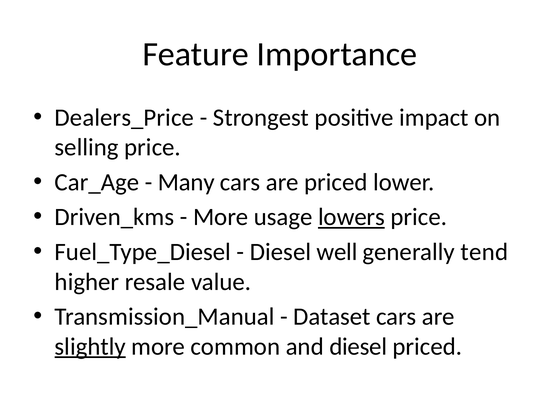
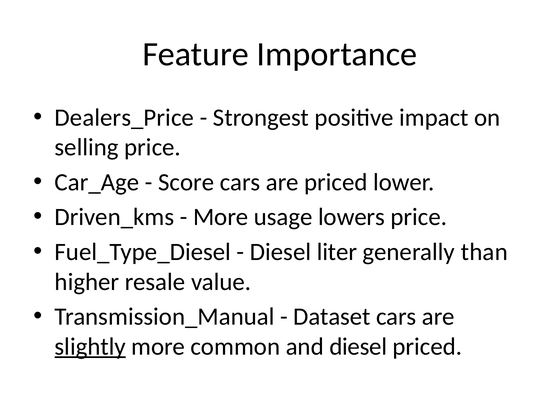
Many: Many -> Score (186, 182)
lowers underline: present -> none (351, 217)
well: well -> liter (337, 252)
tend: tend -> than (484, 252)
